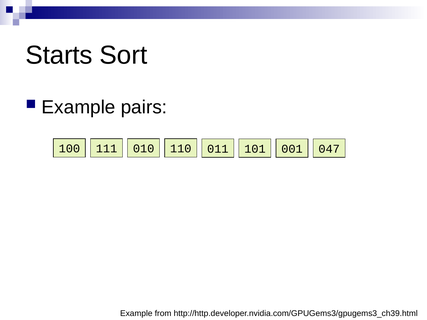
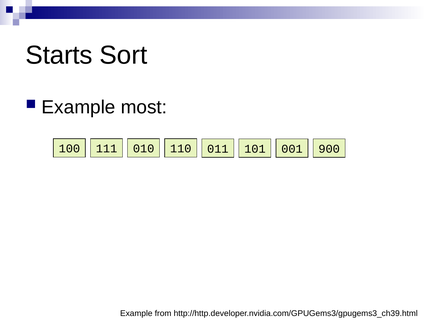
pairs: pairs -> most (144, 107)
047: 047 -> 900 (329, 149)
